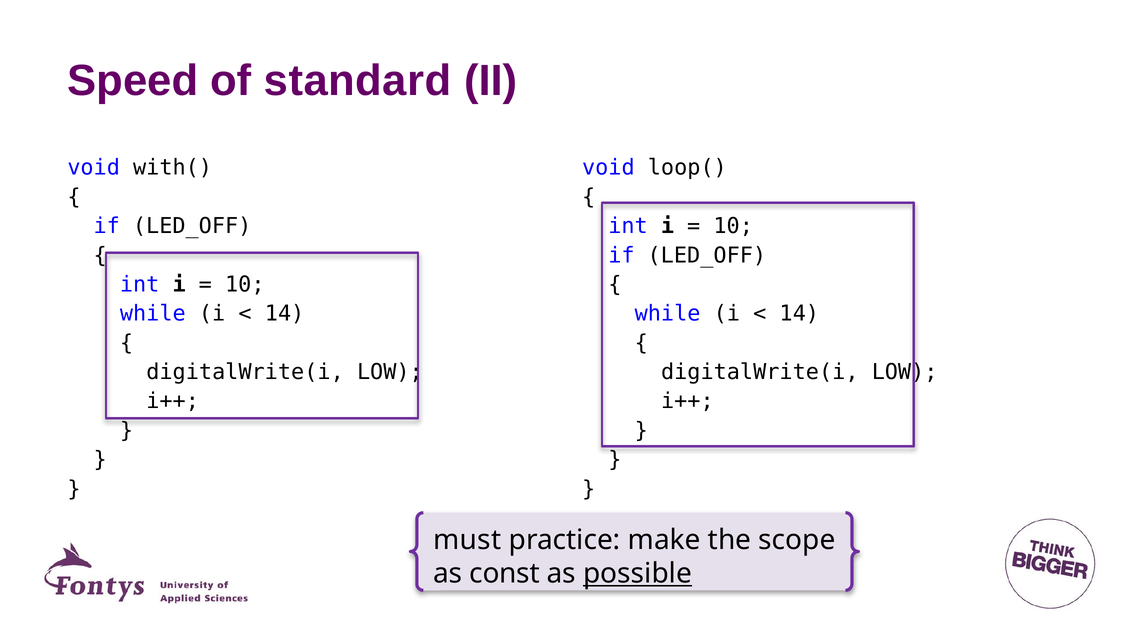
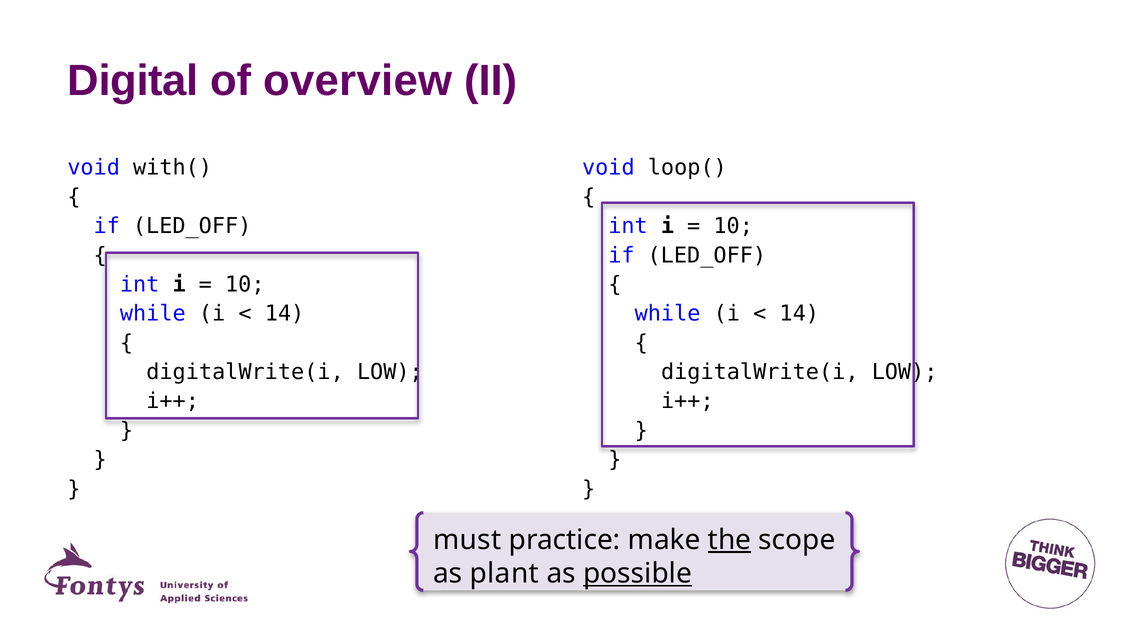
Speed: Speed -> Digital (133, 81)
standard: standard -> overview (358, 81)
the underline: none -> present (730, 540)
const: const -> plant (504, 573)
